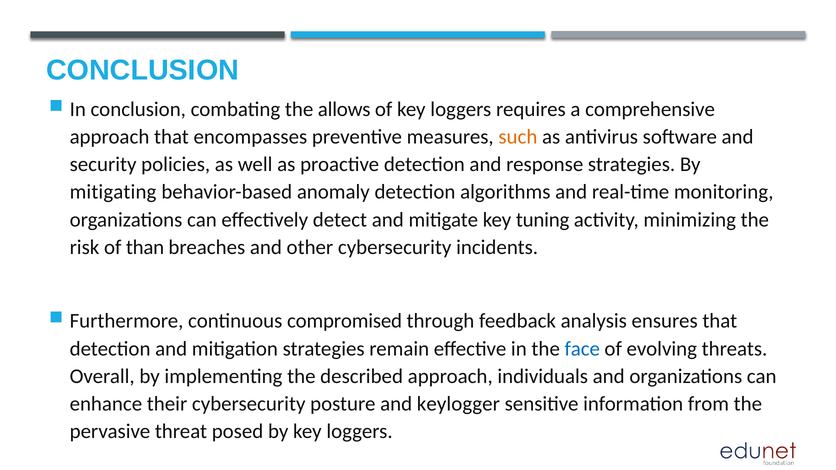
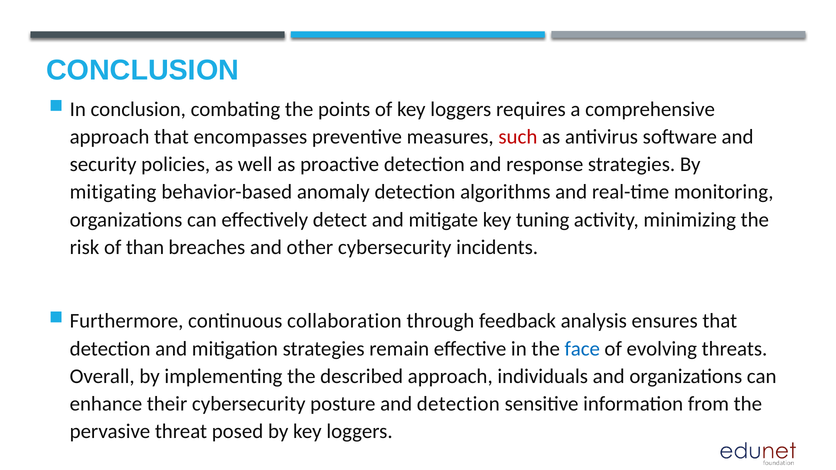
allows: allows -> points (344, 109)
such colour: orange -> red (518, 137)
compromised: compromised -> collaboration (344, 321)
and keylogger: keylogger -> detection (458, 404)
